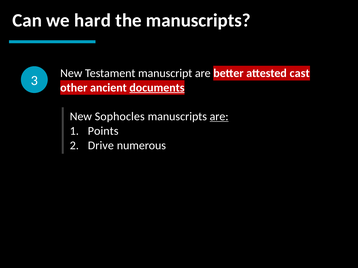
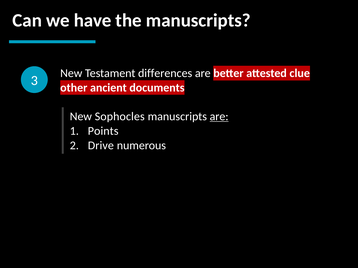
hard: hard -> have (93, 20)
manuscript: manuscript -> differences (165, 73)
cast: cast -> clue (300, 73)
documents underline: present -> none (157, 88)
